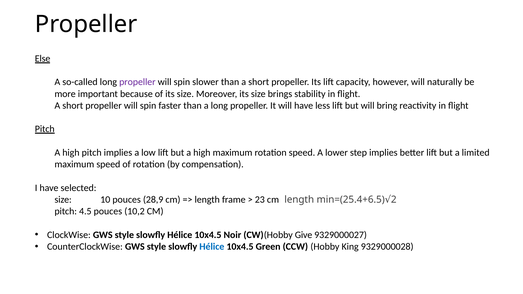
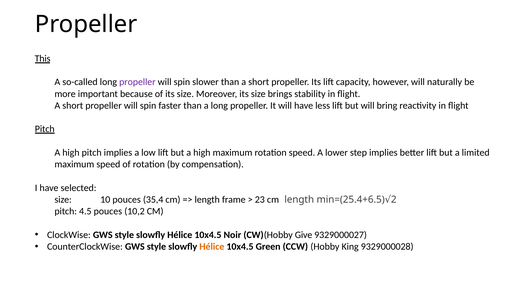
Else: Else -> This (43, 59)
28,9: 28,9 -> 35,4 (153, 200)
Hélice colour: blue -> orange (212, 247)
